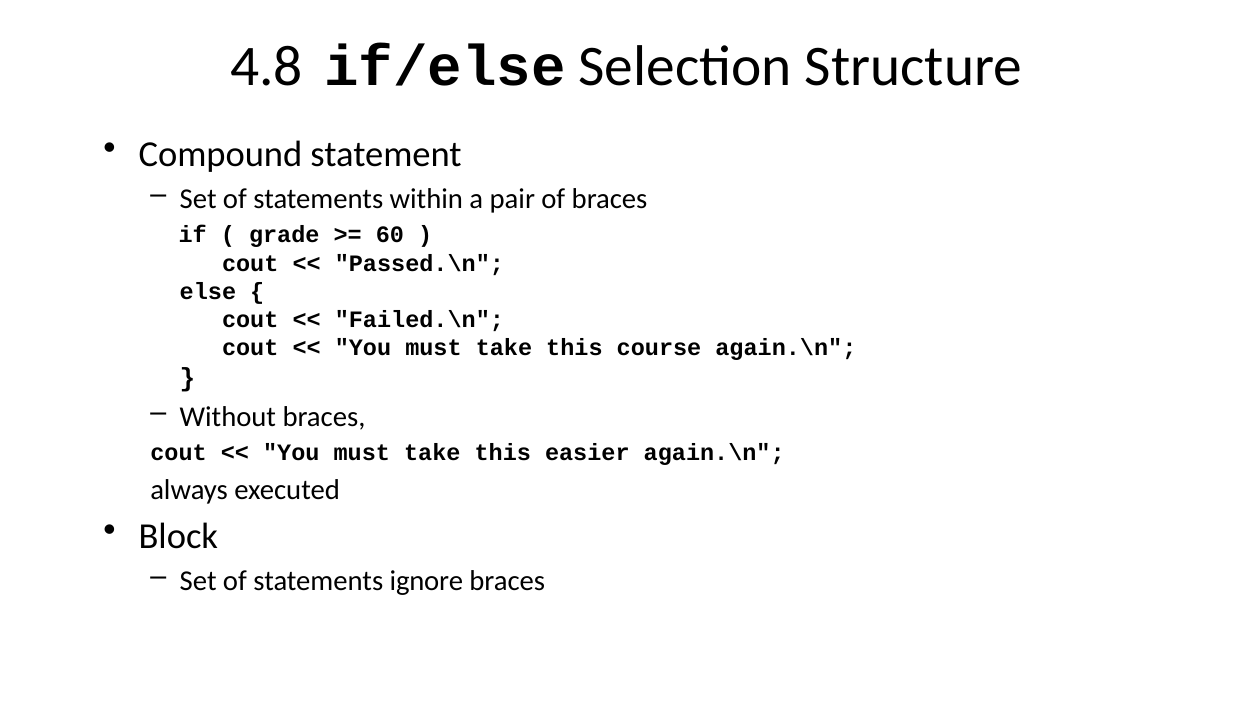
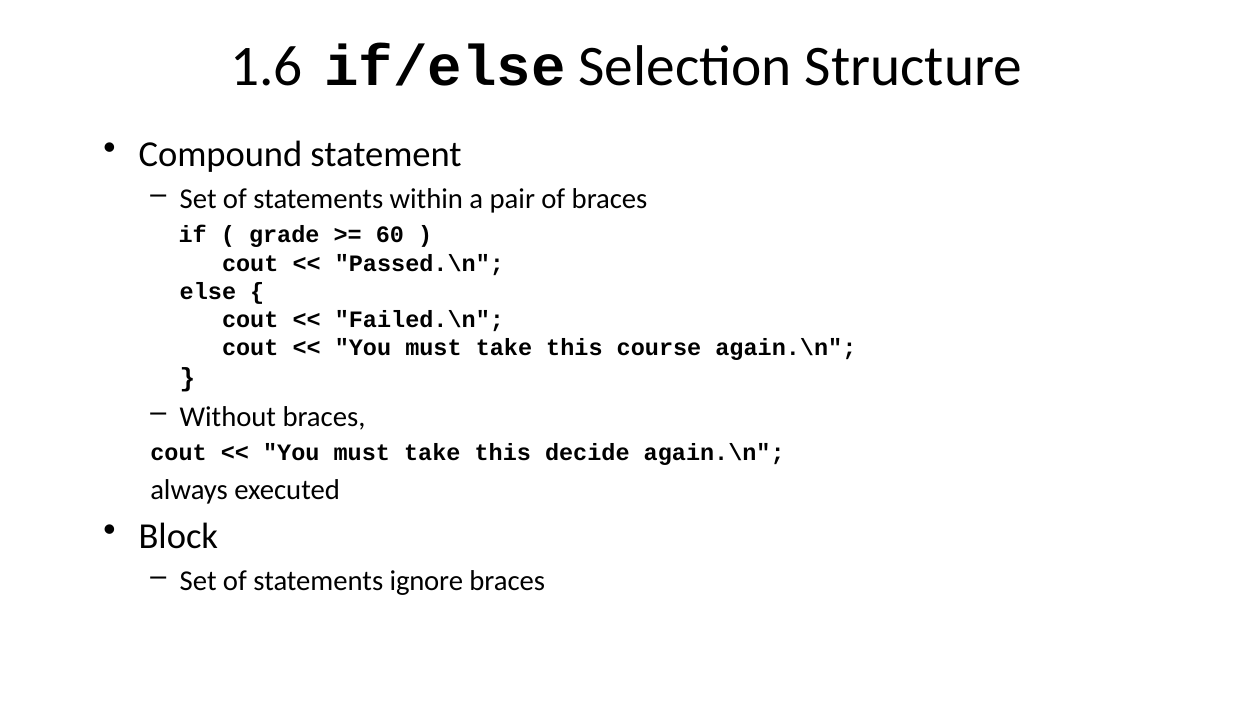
4.8: 4.8 -> 1.6 (267, 67)
easier: easier -> decide (587, 452)
